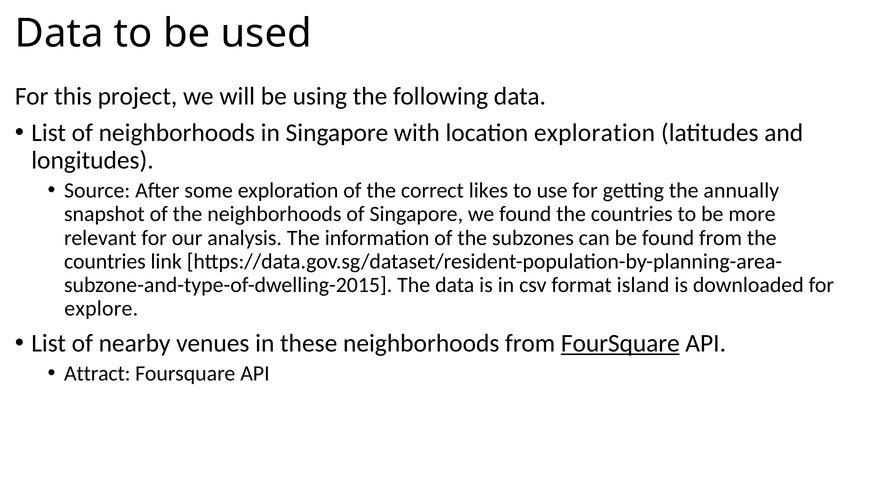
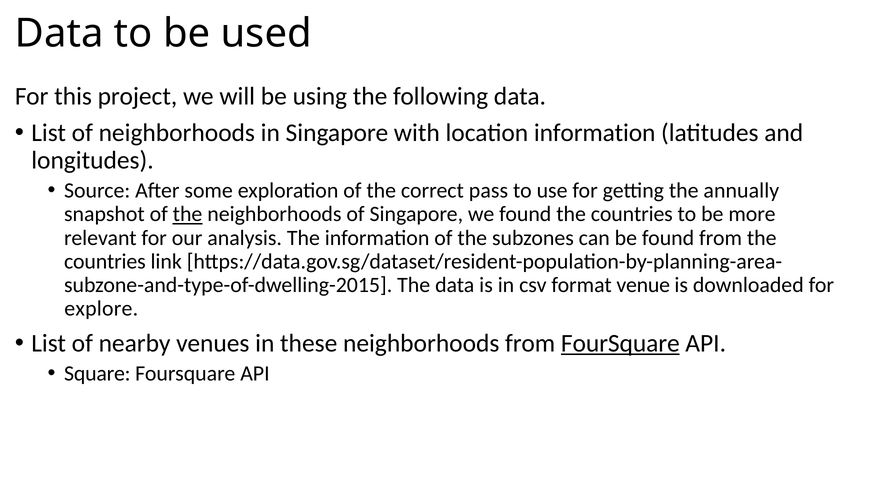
location exploration: exploration -> information (595, 133)
likes: likes -> pass (488, 190)
the underline: none -> present (188, 214)
island: island -> venue (643, 285)
Attract: Attract -> Square (97, 373)
